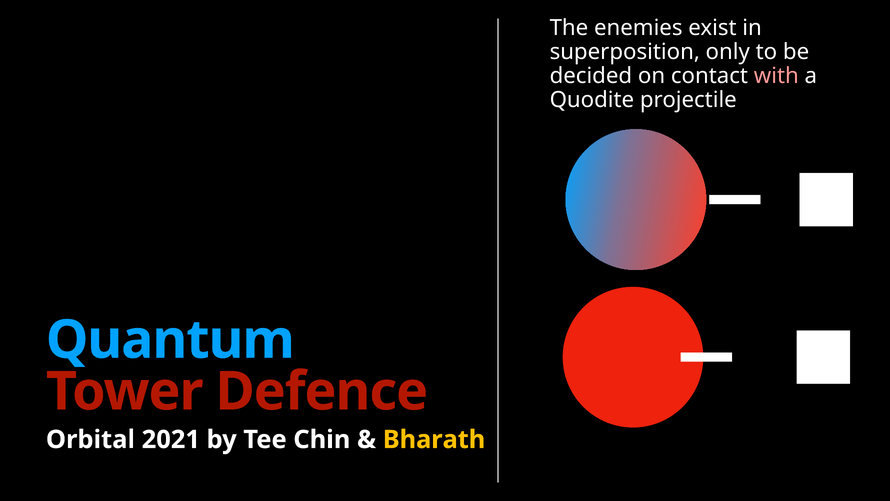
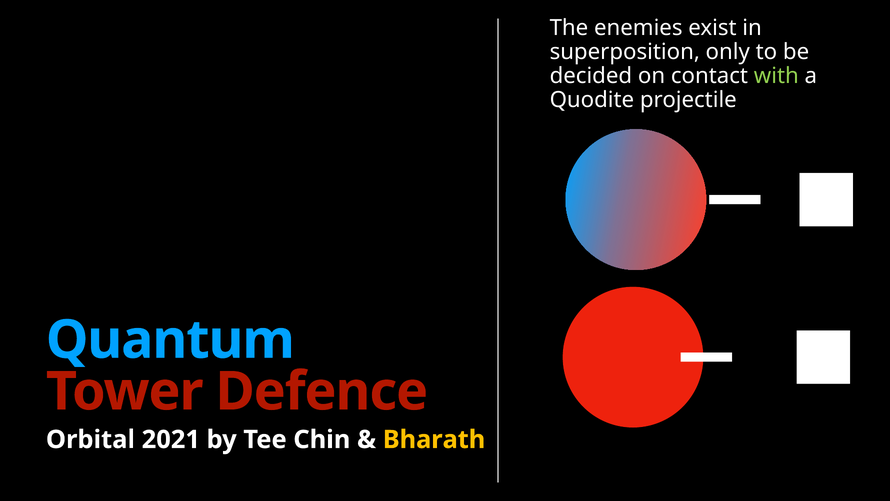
with colour: pink -> light green (776, 76)
